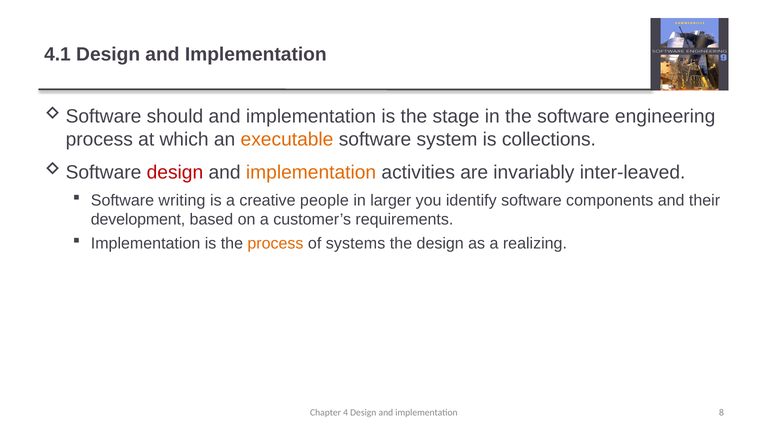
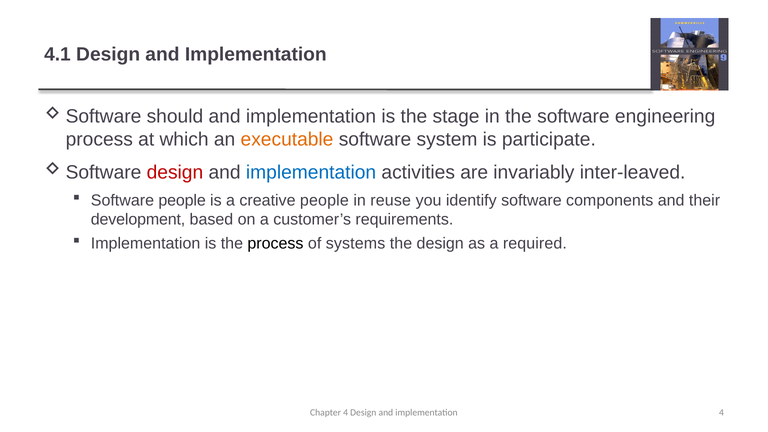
collections: collections -> participate (549, 140)
implementation colour: orange -> blue (311, 172)
Software writing: writing -> people (182, 200)
larger: larger -> reuse (391, 200)
process colour: orange -> black (275, 244)
realizing: realizing -> required (535, 244)
implementation 8: 8 -> 4 (721, 412)
